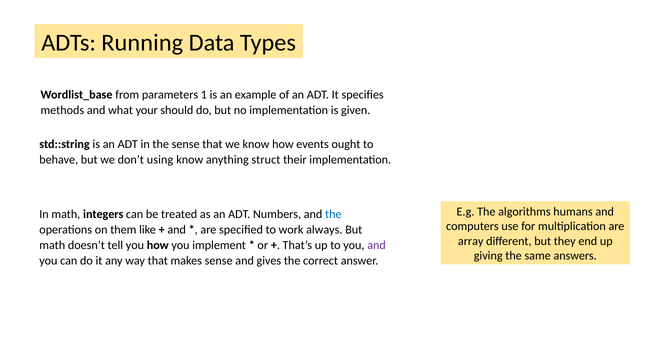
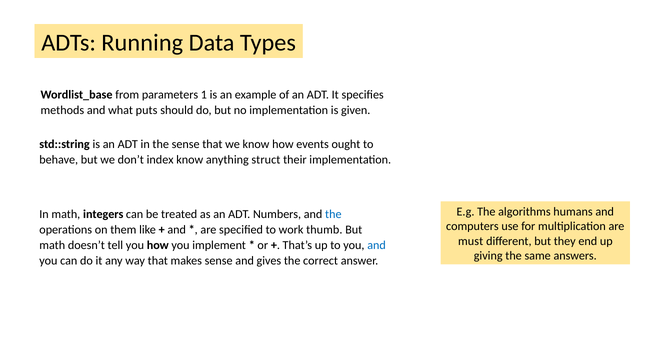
your: your -> puts (147, 110)
using: using -> index (160, 160)
always: always -> thumb (324, 230)
array: array -> must (471, 241)
and colour: purple -> blue (377, 245)
